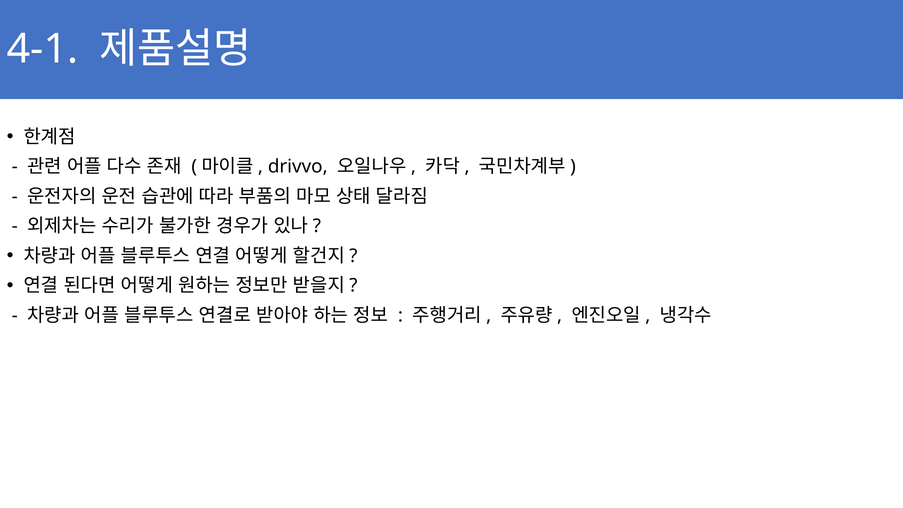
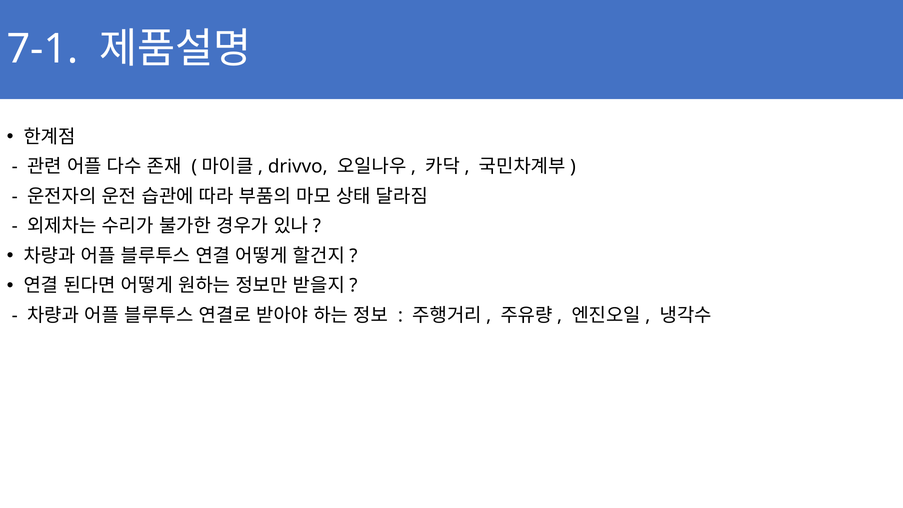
4-1: 4-1 -> 7-1 (43, 49)
